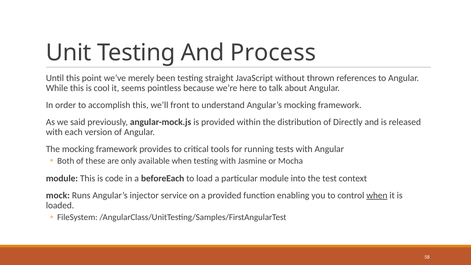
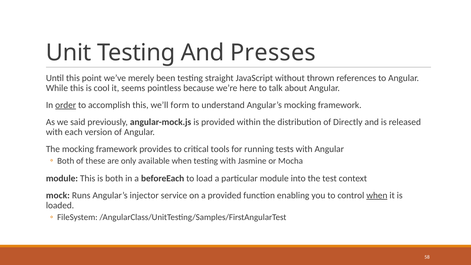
Process: Process -> Presses (273, 53)
order underline: none -> present (66, 105)
front: front -> form (180, 105)
is code: code -> both (114, 178)
